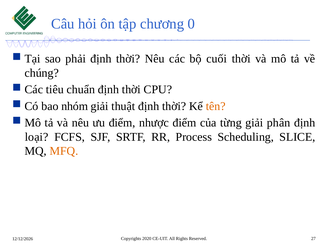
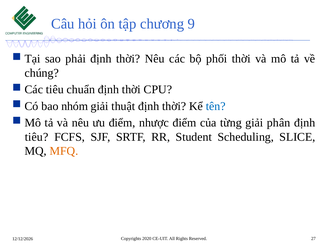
0: 0 -> 9 (191, 24)
cuối: cuối -> phối (217, 59)
tên colour: orange -> blue (216, 106)
loại: loại -> tiêu (37, 137)
Process: Process -> Student (194, 137)
